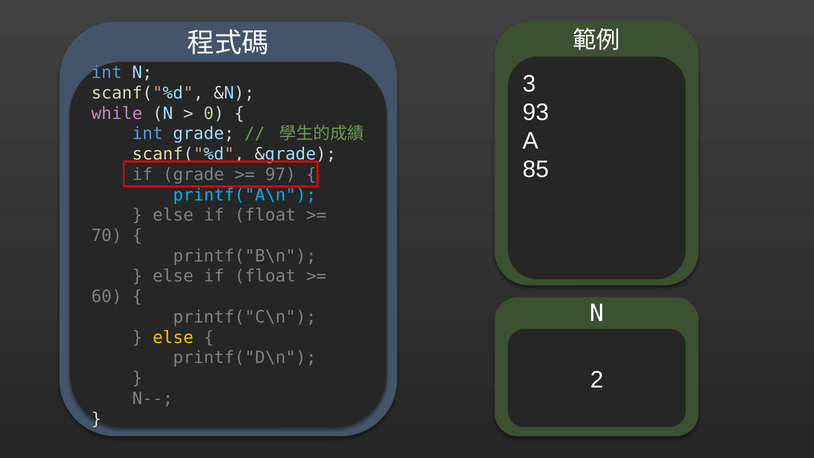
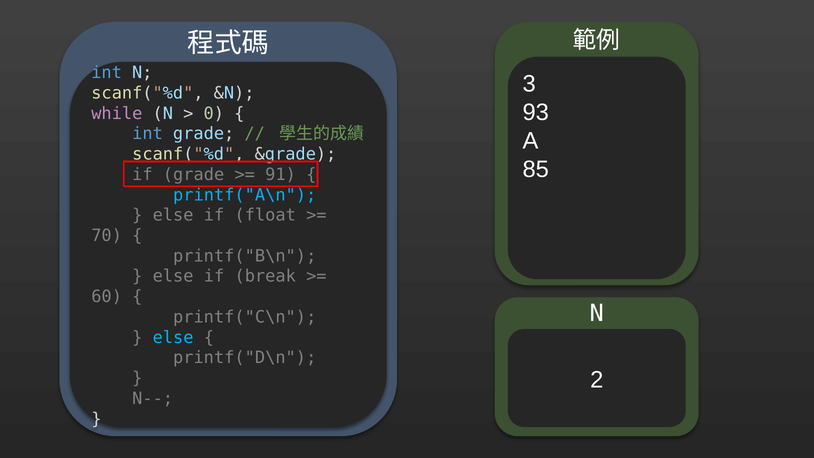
97: 97 -> 91 (281, 175)
float: float -> break (265, 276)
else colour: yellow -> light blue (173, 337)
